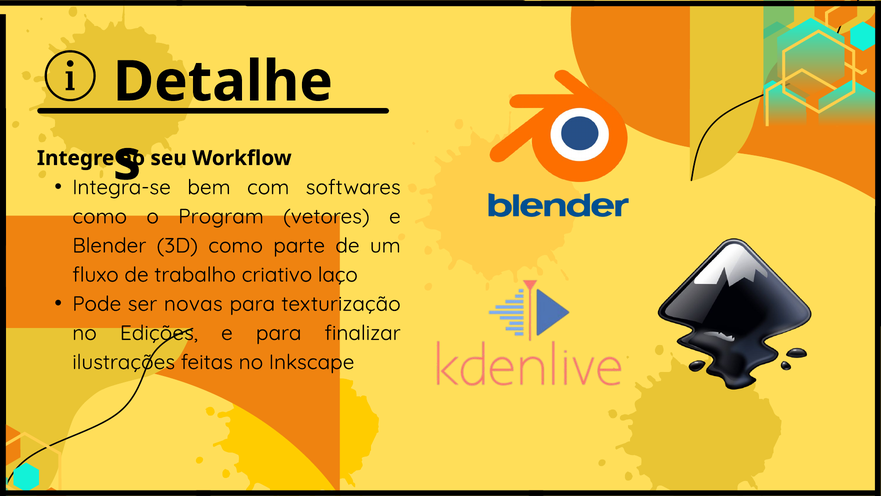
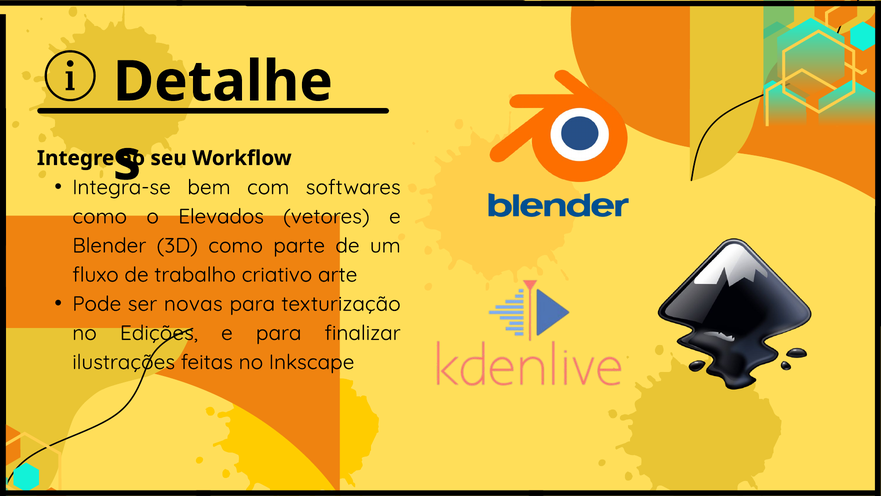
Program: Program -> Elevados (221, 216)
laço: laço -> arte (338, 275)
